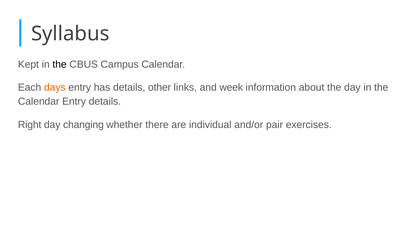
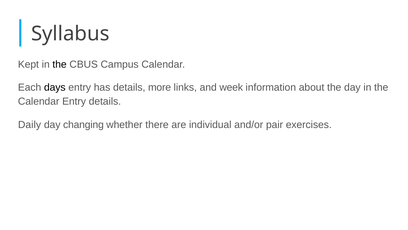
days colour: orange -> black (55, 87)
other: other -> more (160, 87)
Right: Right -> Daily (30, 124)
